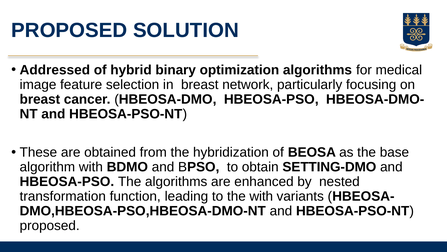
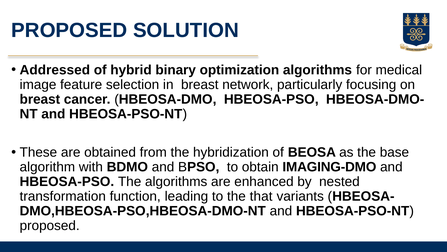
SETTING-DMO: SETTING-DMO -> IMAGING-DMO (329, 167)
the with: with -> that (261, 196)
